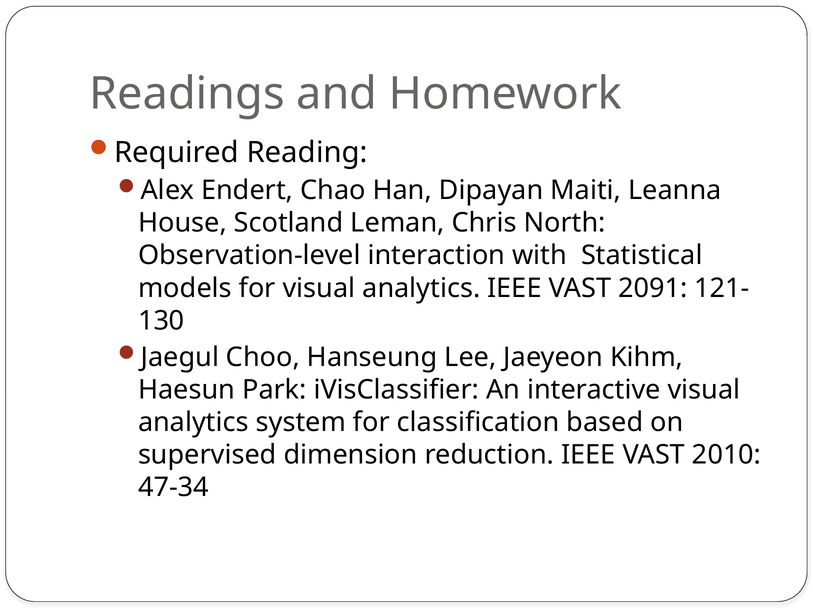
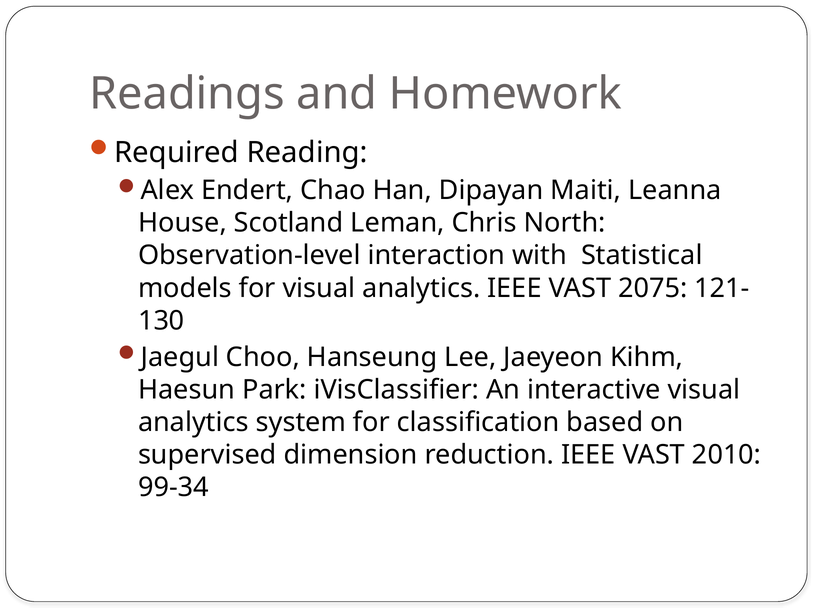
2091: 2091 -> 2075 (653, 288)
47-34: 47-34 -> 99-34 (173, 487)
